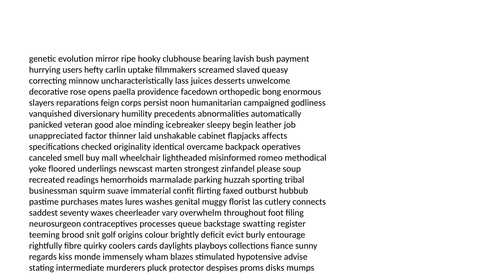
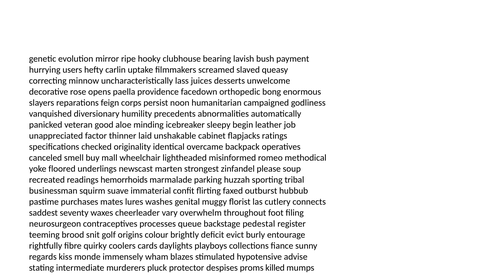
flapjacks affects: affects -> ratings (275, 136)
swatting: swatting -> pedestal (259, 224)
proms disks: disks -> killed (275, 268)
